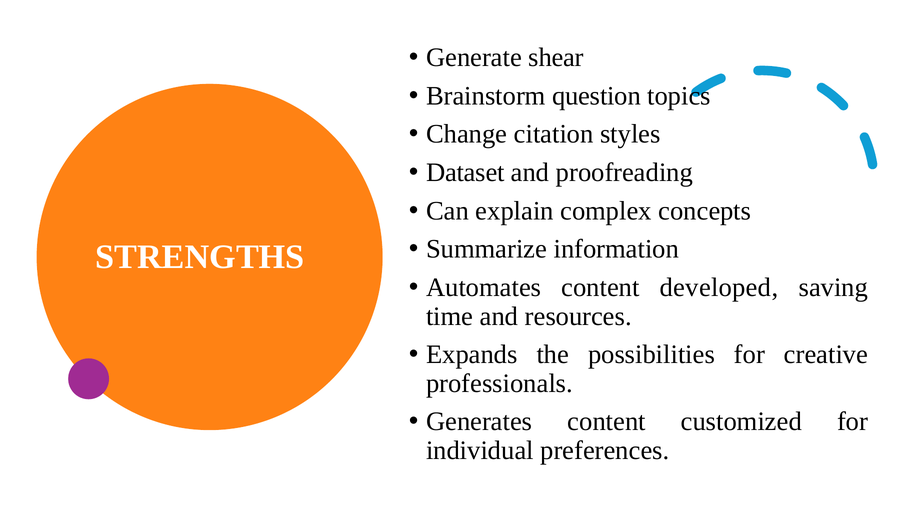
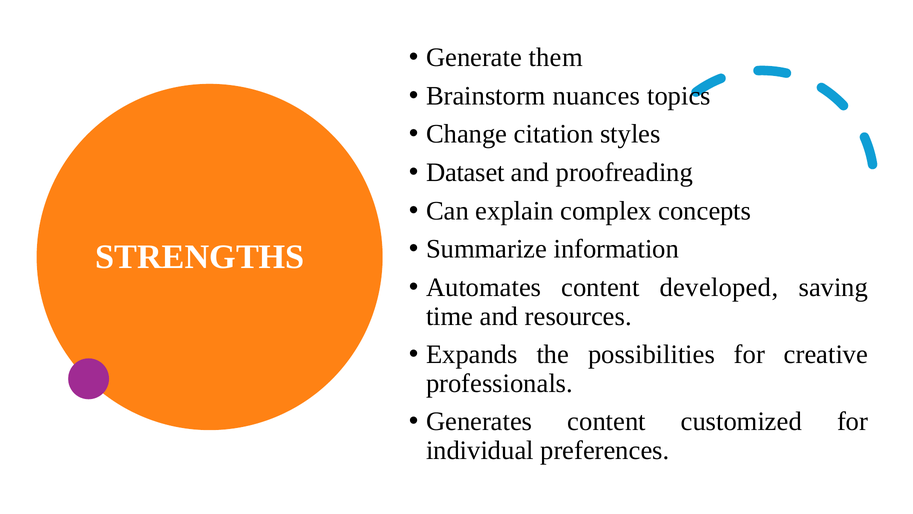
shear: shear -> them (556, 58)
question: question -> nuances (596, 96)
